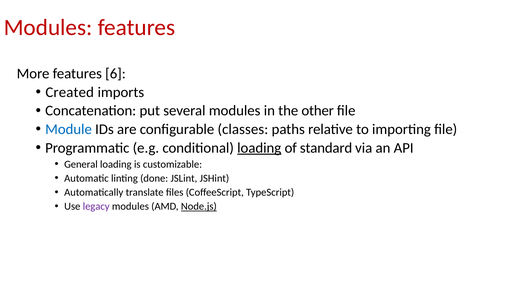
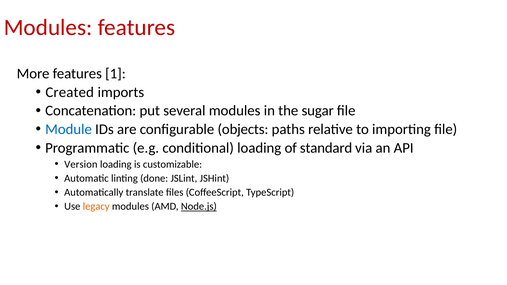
6: 6 -> 1 (115, 74)
other: other -> sugar (318, 111)
classes: classes -> objects (243, 129)
loading underline: present -> none (259, 148)
General: General -> Version (81, 164)
legacy colour: purple -> orange (96, 207)
